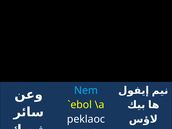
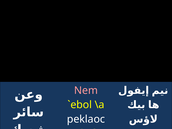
Nem colour: light blue -> pink (86, 90)
